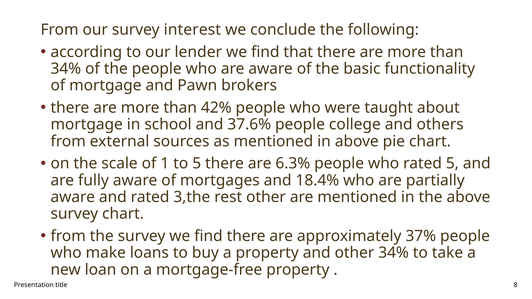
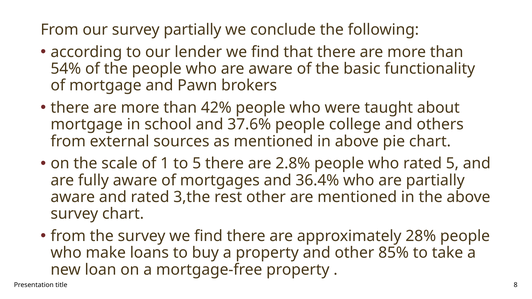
survey interest: interest -> partially (192, 30)
34%: 34% -> 54% (66, 69)
6.3%: 6.3% -> 2.8% (293, 164)
18.4%: 18.4% -> 36.4% (317, 180)
37%: 37% -> 28% (421, 236)
other 34%: 34% -> 85% (394, 253)
